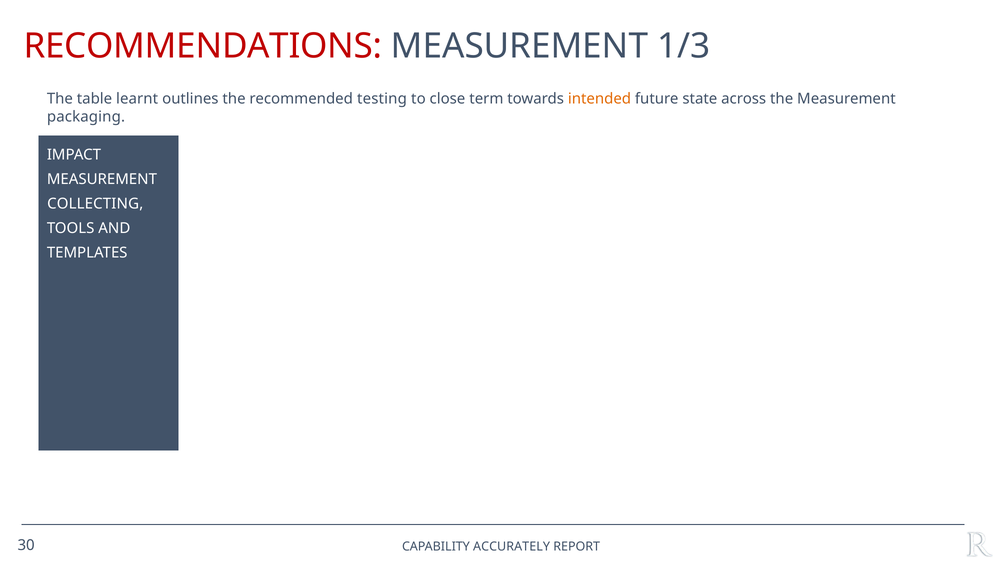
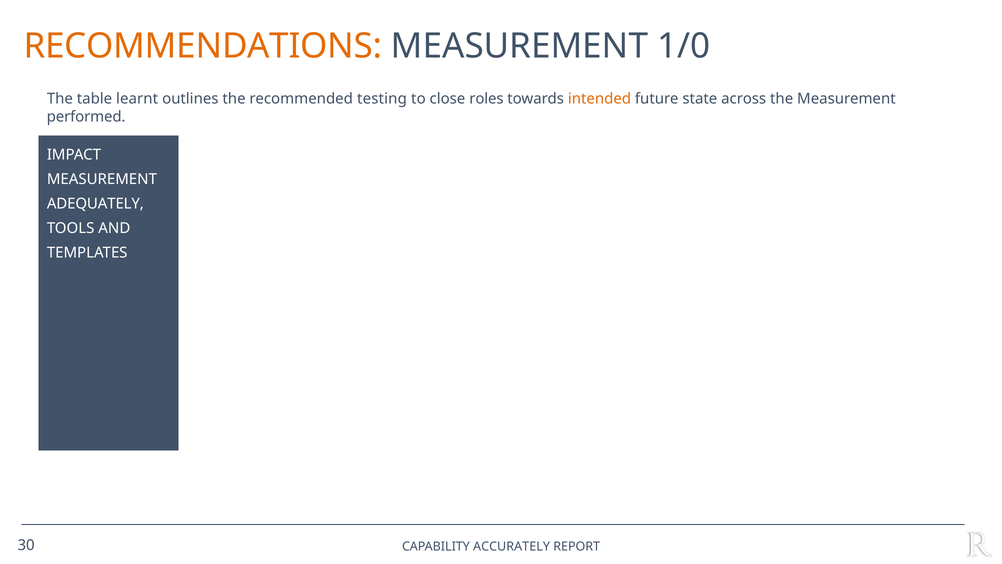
RECOMMENDATIONS colour: red -> orange (203, 46)
1/3: 1/3 -> 1/0 (684, 46)
term: term -> roles (486, 99)
packaging: packaging -> performed (86, 117)
COLLECTING: COLLECTING -> ADEQUATELY (95, 204)
